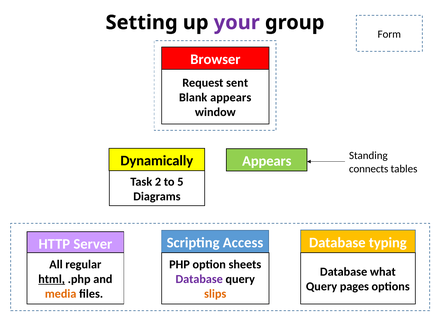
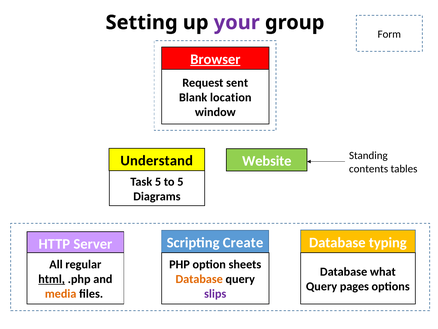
Browser underline: none -> present (215, 59)
Blank appears: appears -> location (231, 97)
Dynamically: Dynamically -> Understand (157, 160)
Appears: Appears -> Website (267, 161)
connects: connects -> contents (369, 168)
Task 2: 2 -> 5 (158, 182)
Access: Access -> Create (243, 242)
Database colour: purple -> orange (199, 279)
slips colour: orange -> purple (215, 293)
